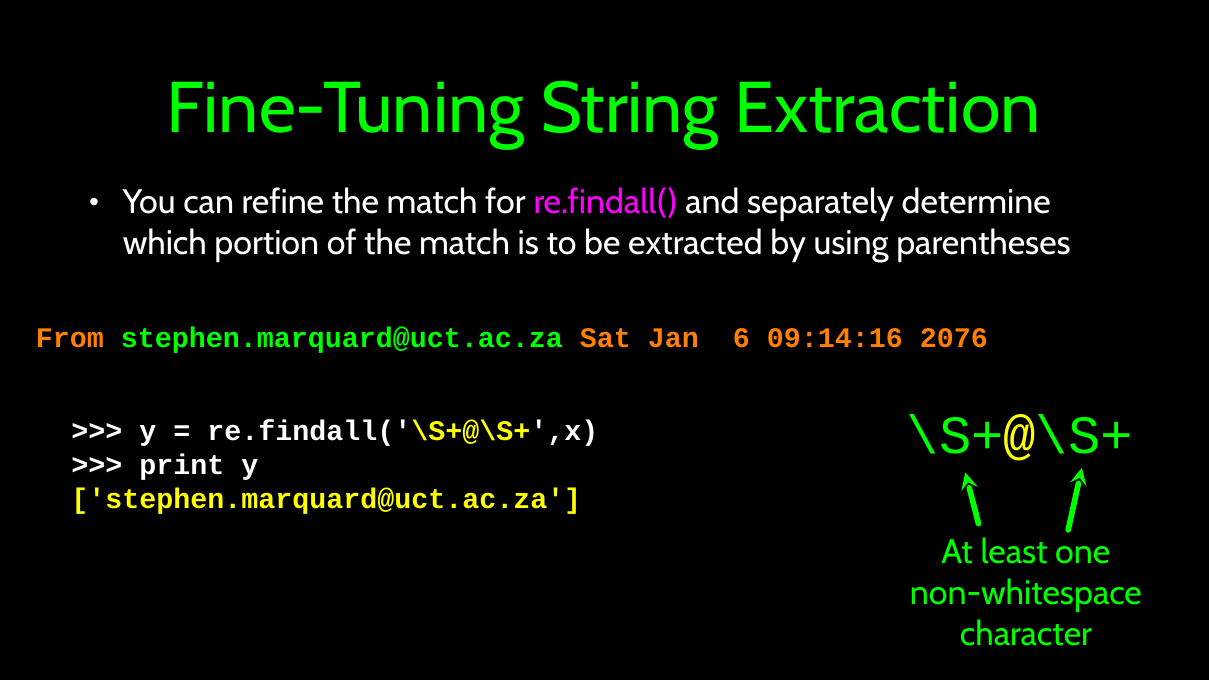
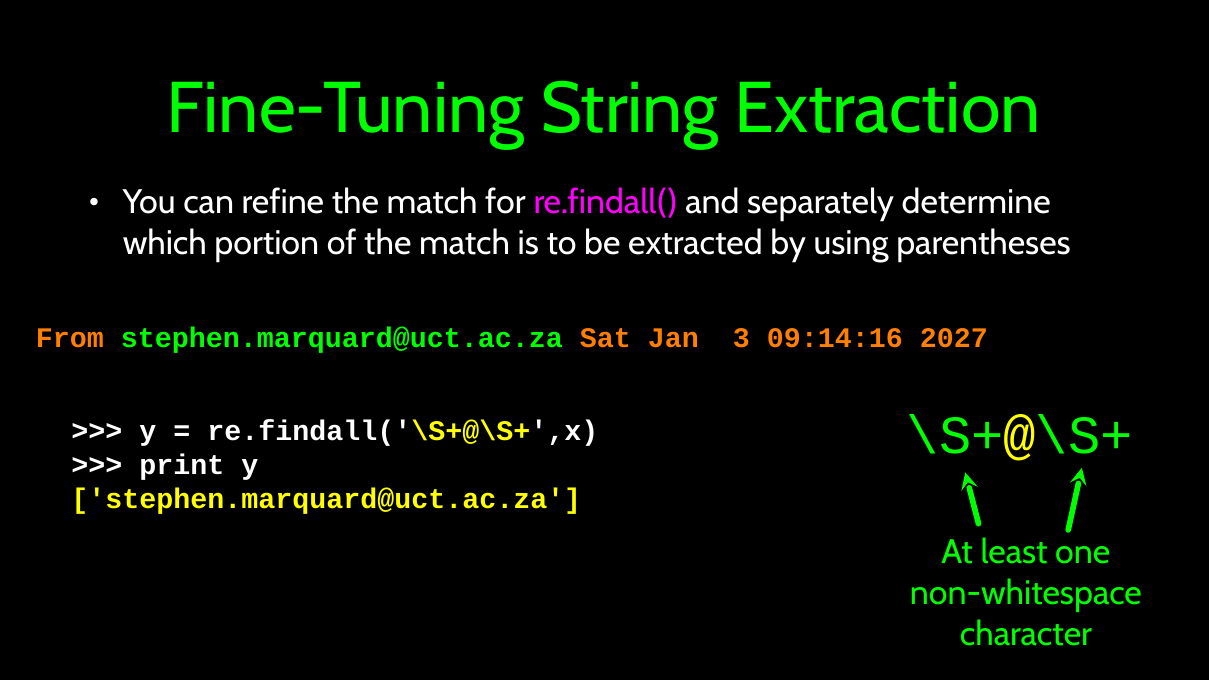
6: 6 -> 3 (741, 338)
2076: 2076 -> 2027 (954, 338)
